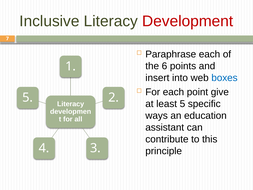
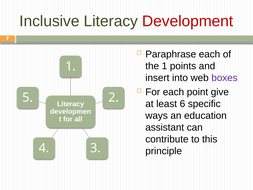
the 6: 6 -> 1 (164, 66)
boxes colour: blue -> purple (224, 78)
least 5: 5 -> 6 (182, 104)
